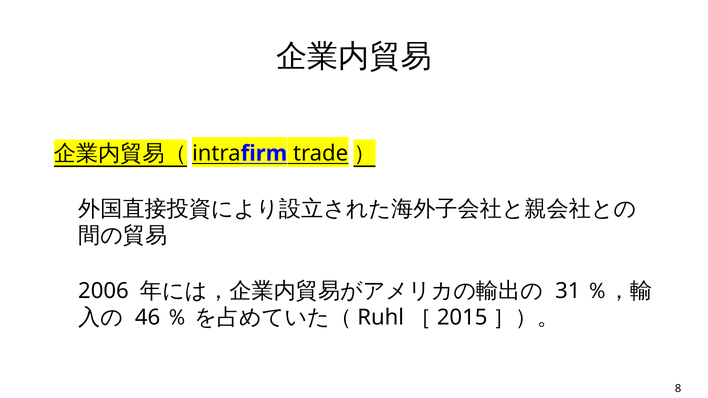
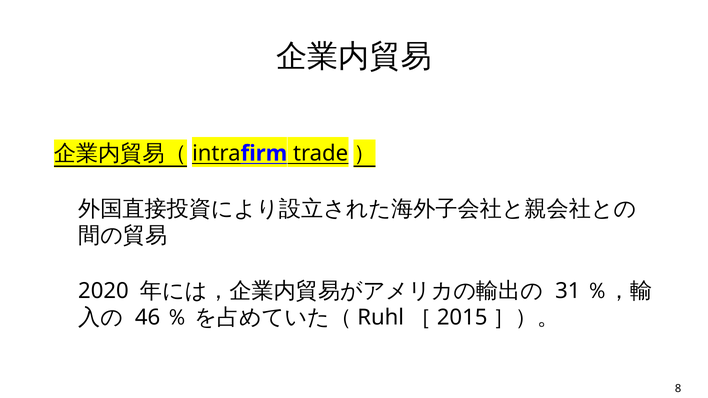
2006: 2006 -> 2020 (103, 291)
